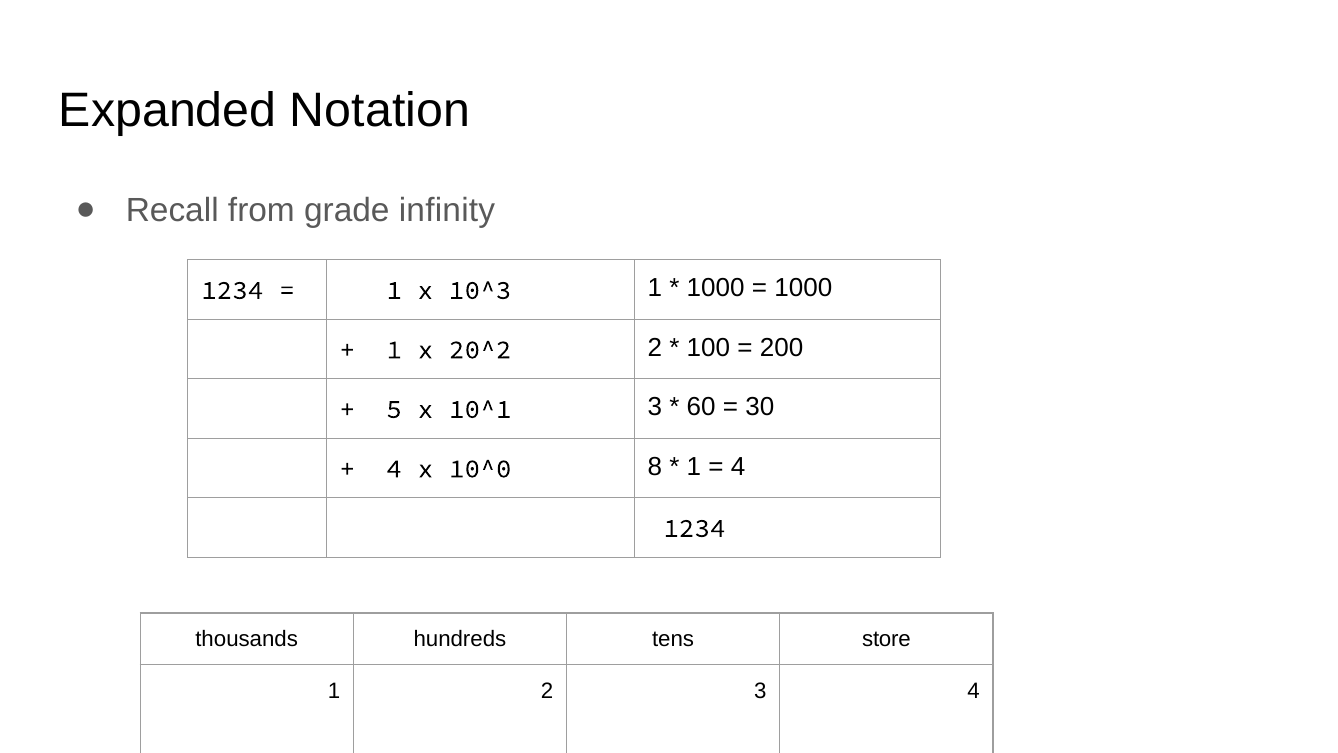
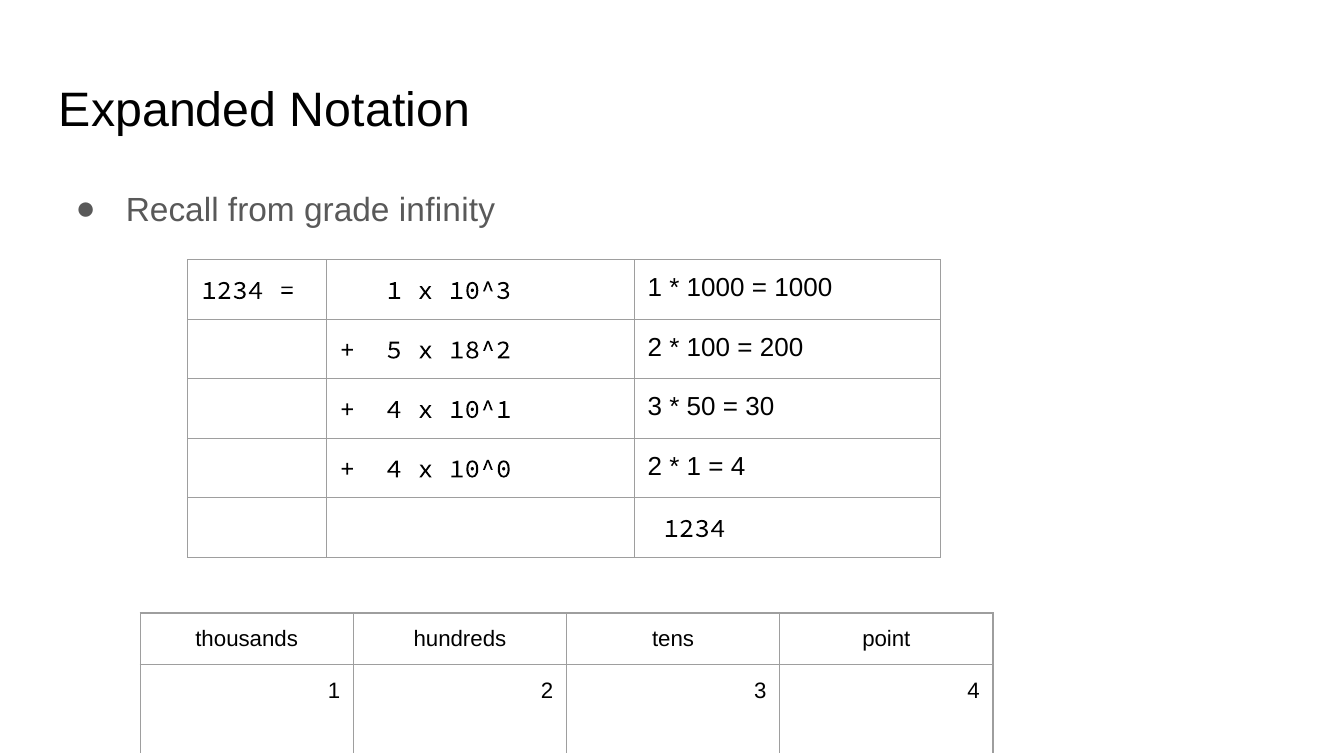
1: 1 -> 5 (394, 350)
20^2: 20^2 -> 18^2 (480, 350)
5: 5 -> 4 (394, 409)
60: 60 -> 50 (701, 407)
10^0 8: 8 -> 2 (655, 467)
store: store -> point (886, 639)
